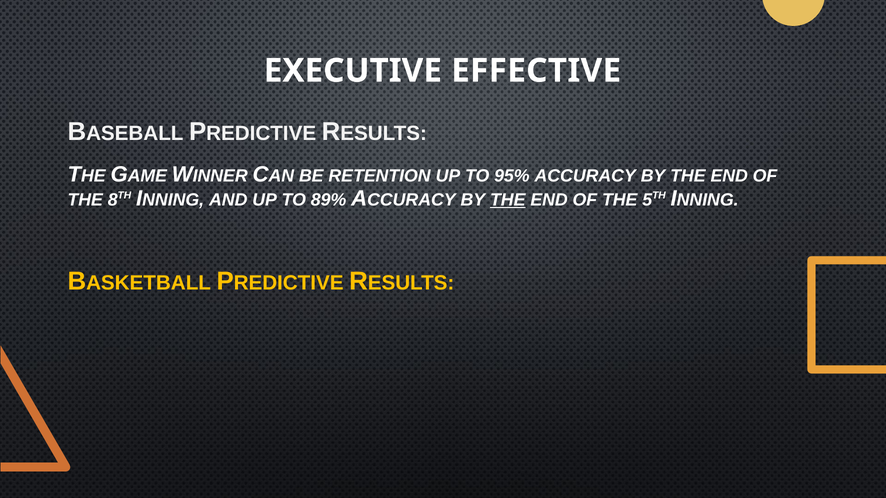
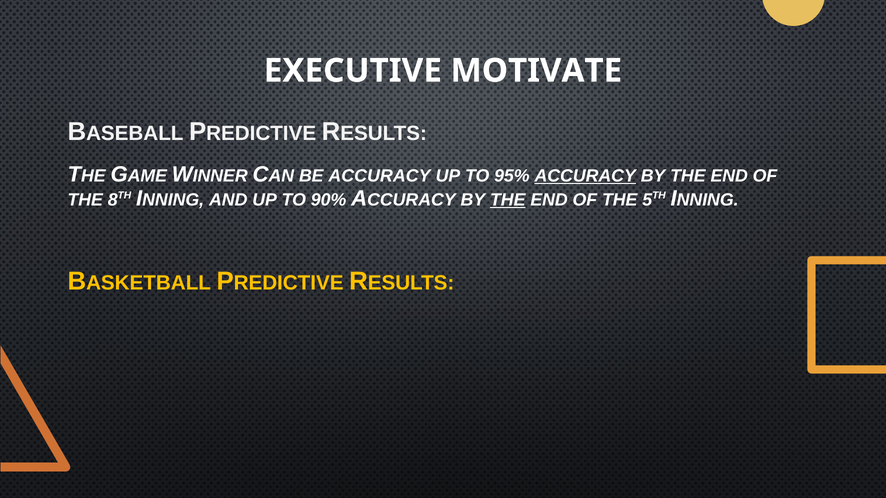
EFFECTIVE: EFFECTIVE -> MOTIVATE (536, 71)
BE RETENTION: RETENTION -> ACCURACY (379, 176)
ACCURACY underline: none -> present (585, 176)
89%: 89% -> 90% (329, 200)
